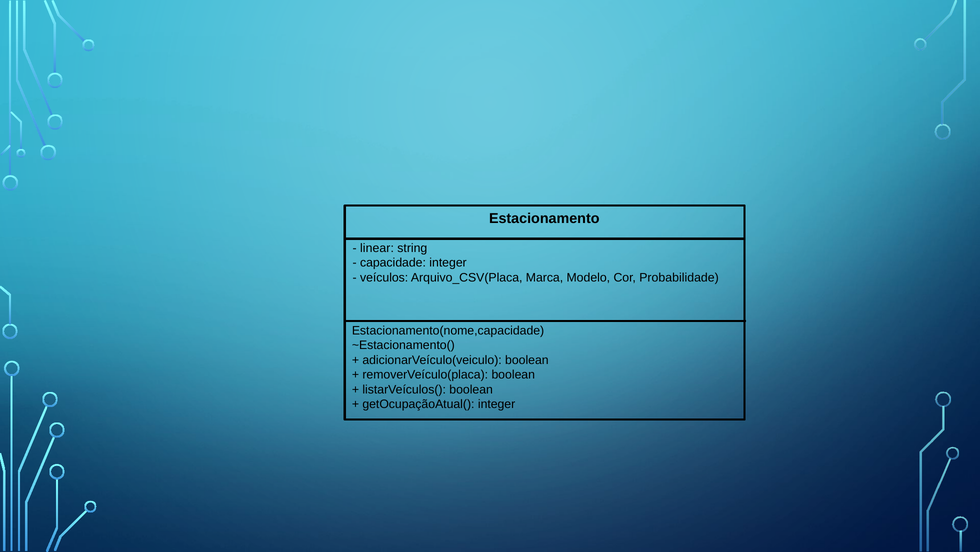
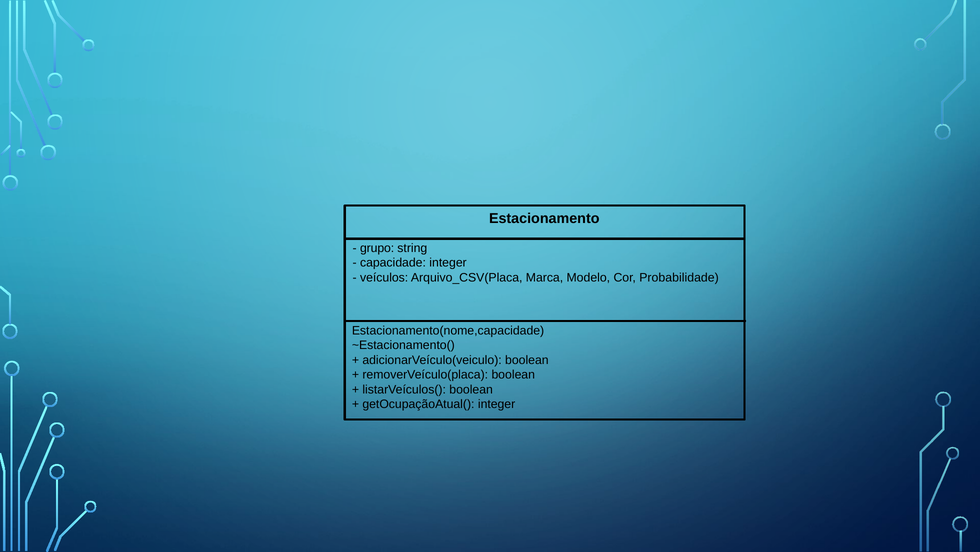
linear: linear -> grupo (377, 248)
